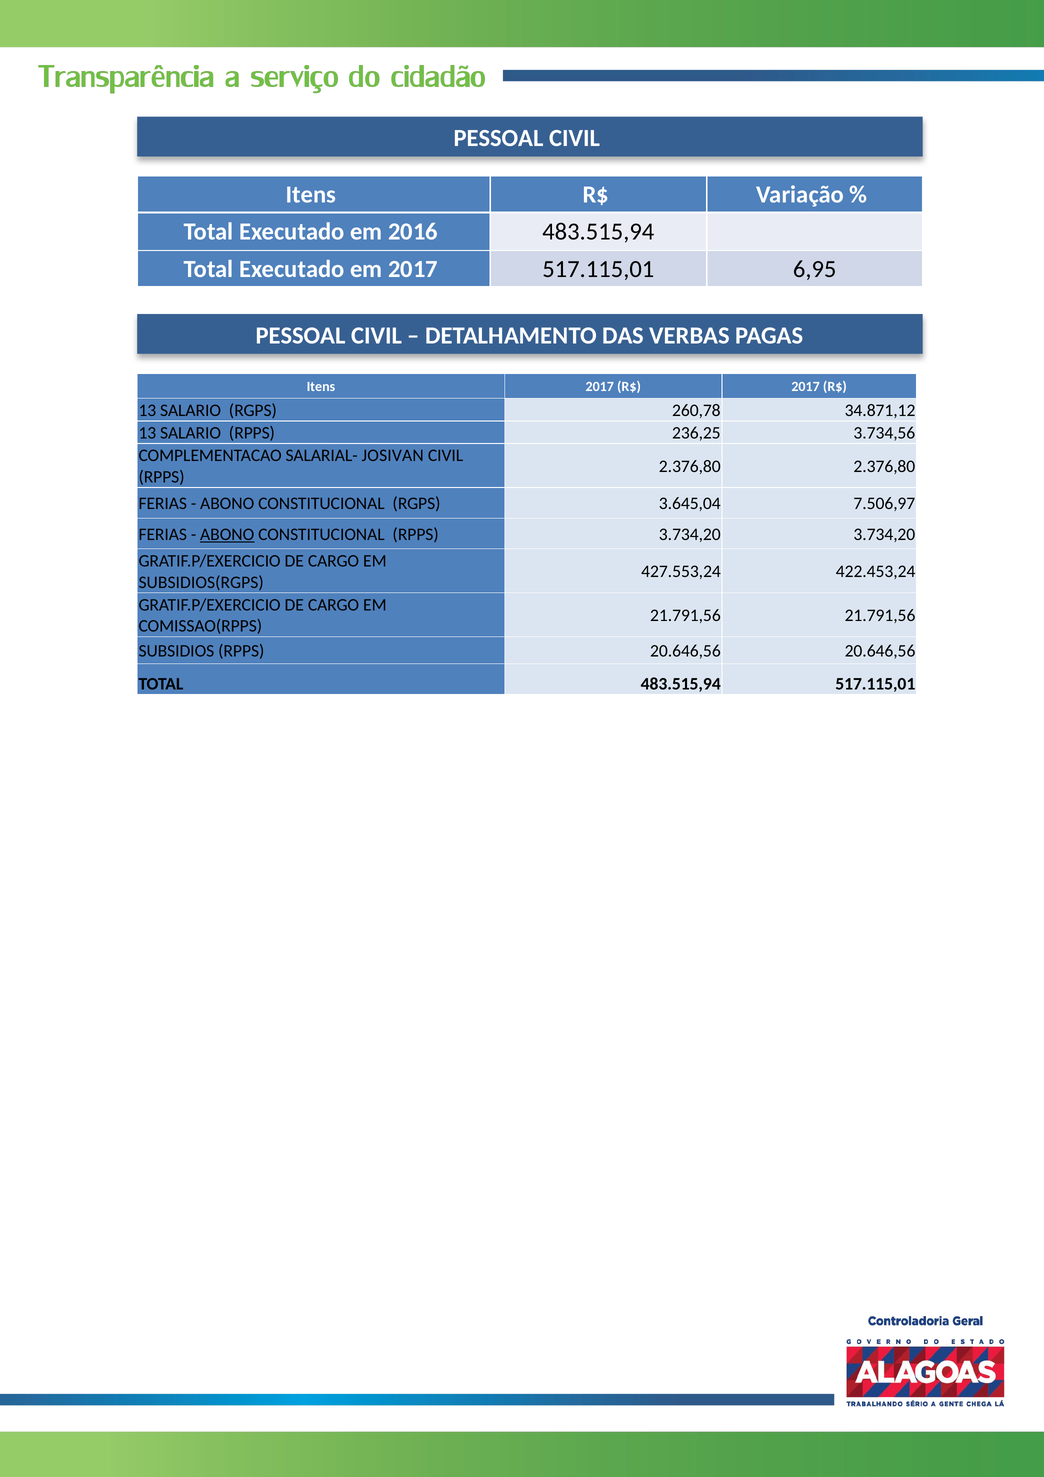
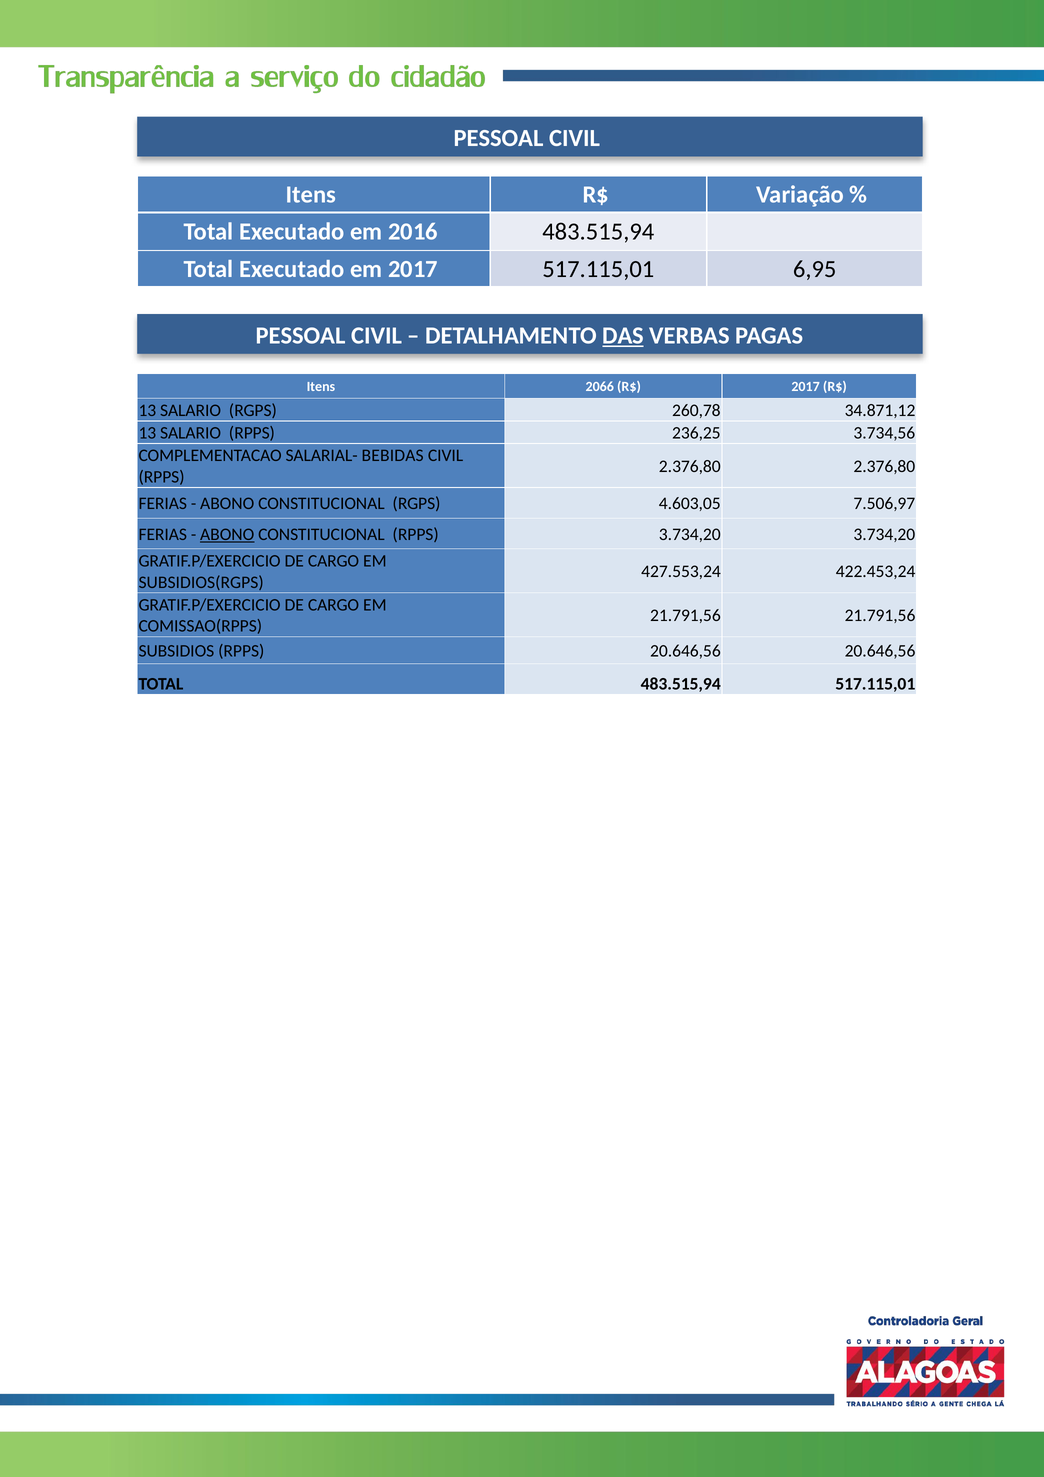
DAS underline: none -> present (623, 336)
Itens 2017: 2017 -> 2066 (600, 386)
JOSIVAN: JOSIVAN -> BEBIDAS (393, 456)
3.645,04: 3.645,04 -> 4.603,05 (690, 503)
